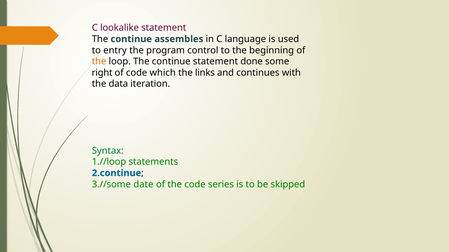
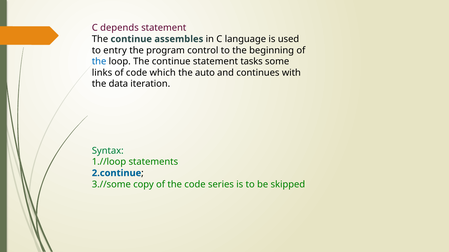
lookalike: lookalike -> depends (119, 28)
the colour: orange -> blue (99, 62)
done: done -> tasks (252, 62)
right: right -> links (102, 73)
links: links -> auto (205, 73)
date: date -> copy (144, 185)
